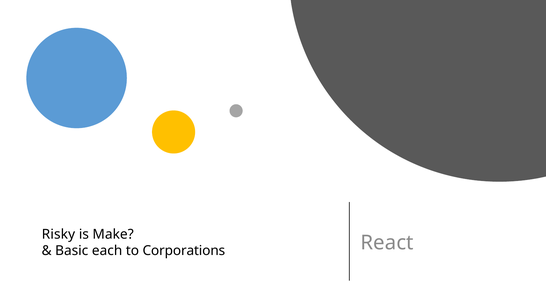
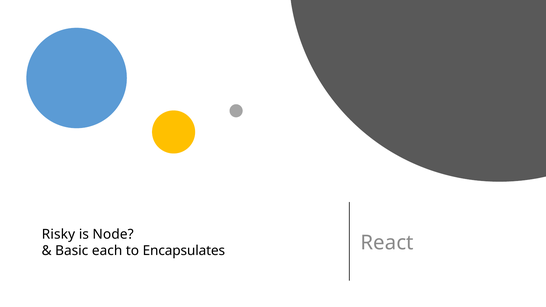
Make: Make -> Node (113, 234)
Corporations: Corporations -> Encapsulates (184, 251)
